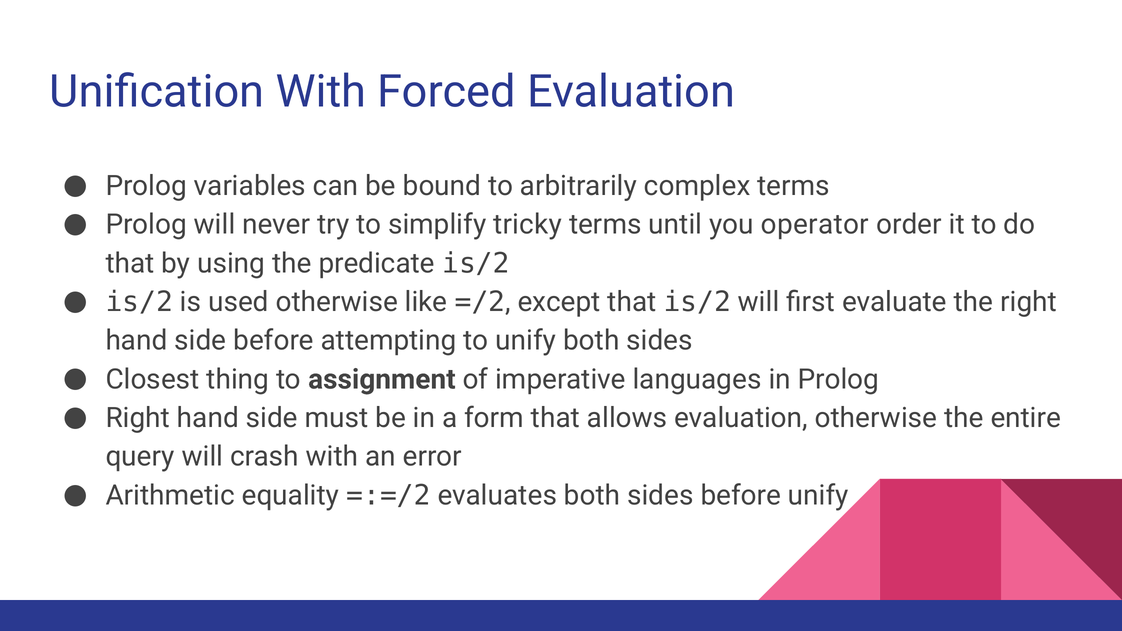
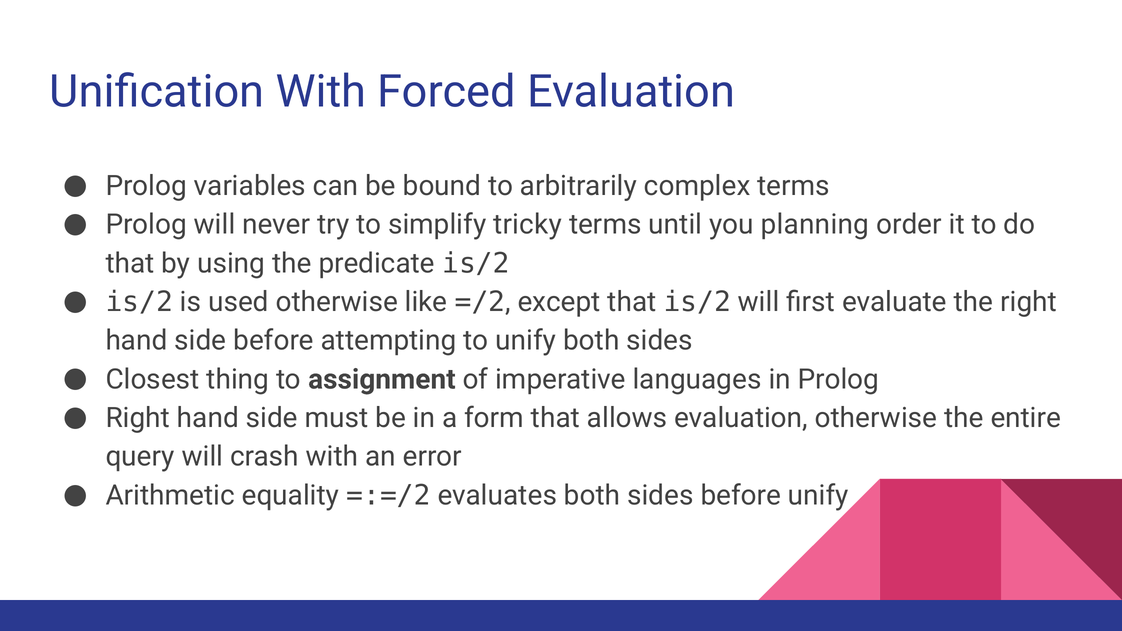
operator: operator -> planning (815, 225)
